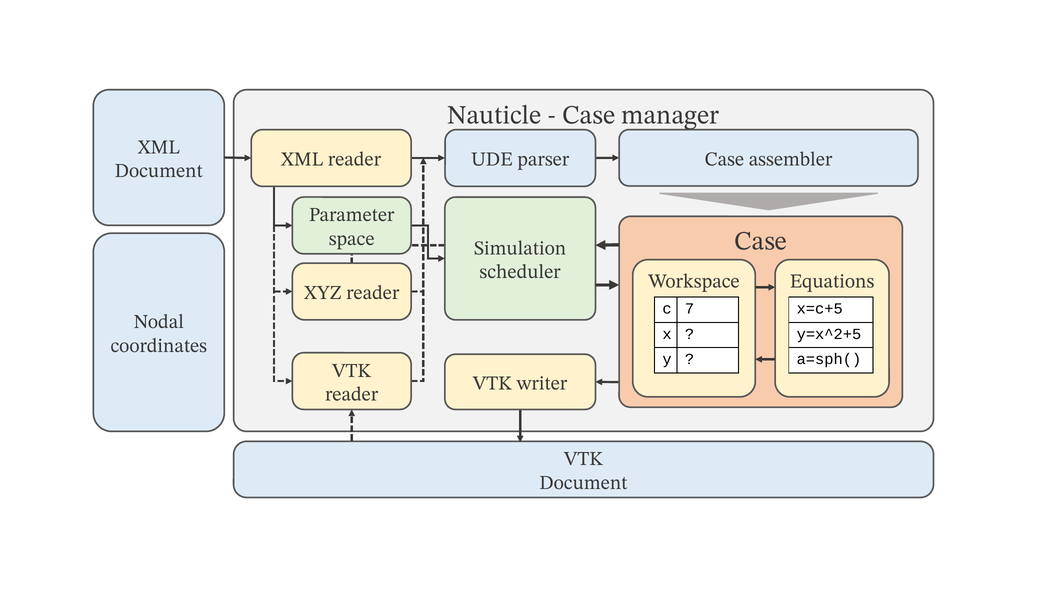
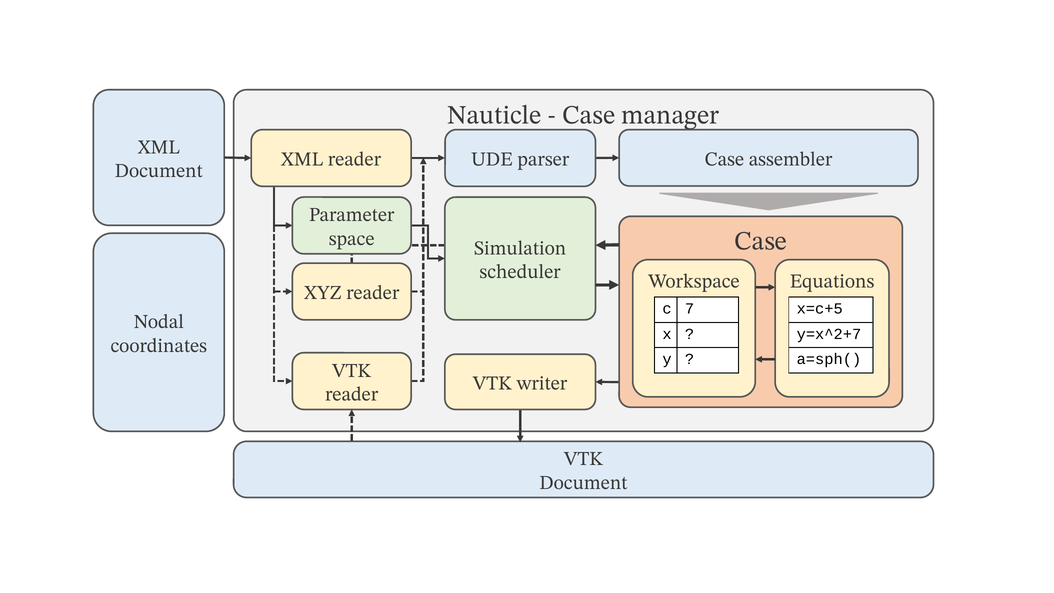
y=x^2+5: y=x^2+5 -> y=x^2+7 (829, 334)
